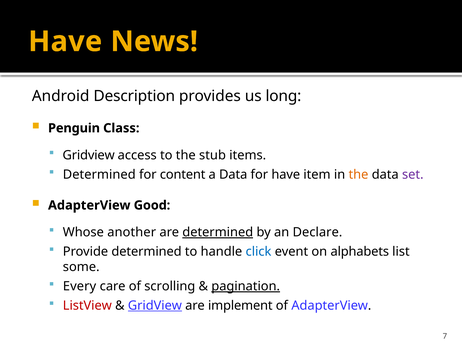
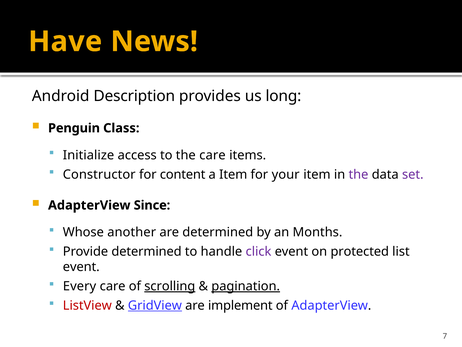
Gridview: Gridview -> Initialize (89, 155)
the stub: stub -> care (212, 155)
Determined: Determined -> Constructor (99, 174)
a Data: Data -> Item (233, 174)
for have: have -> your (286, 174)
the colour: orange -> purple (358, 174)
Good: Good -> Since (152, 205)
determined underline: present -> none (218, 232)
Declare: Declare -> Months (317, 232)
click colour: blue -> purple (259, 251)
alphabets: alphabets -> protected (360, 251)
some: some -> event (81, 267)
scrolling underline: none -> present (170, 286)
